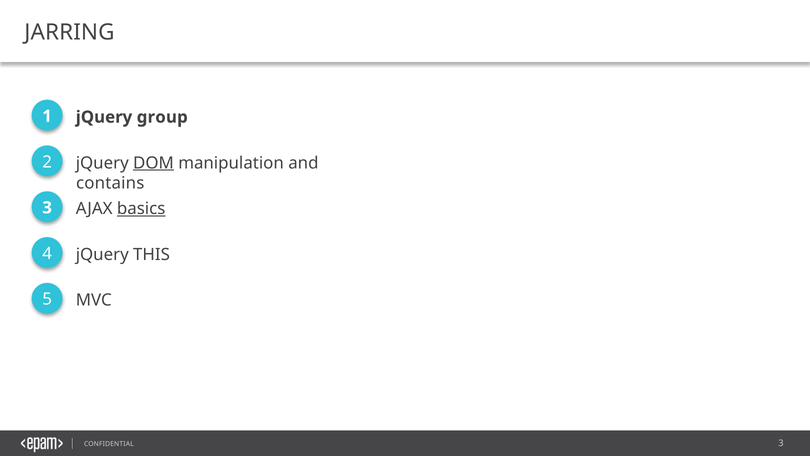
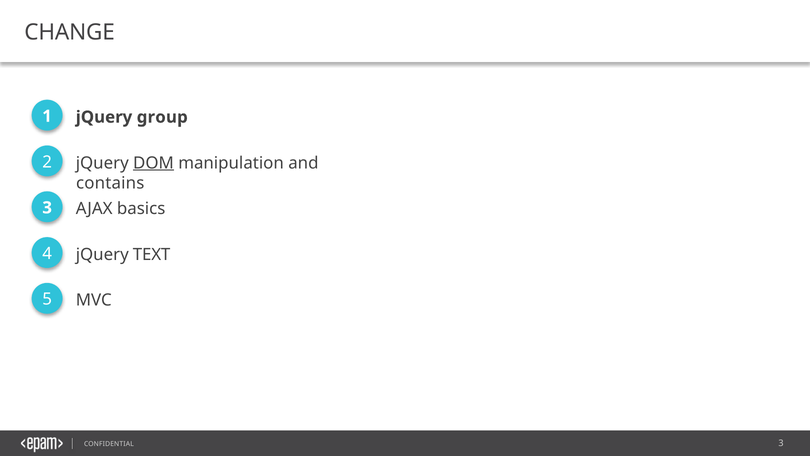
JARRING: JARRING -> CHANGE (70, 33)
basics underline: present -> none (141, 209)
THIS: THIS -> TEXT (152, 254)
